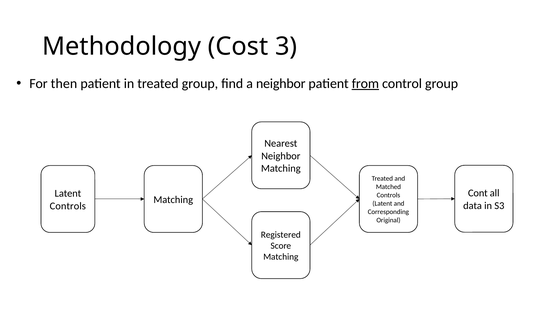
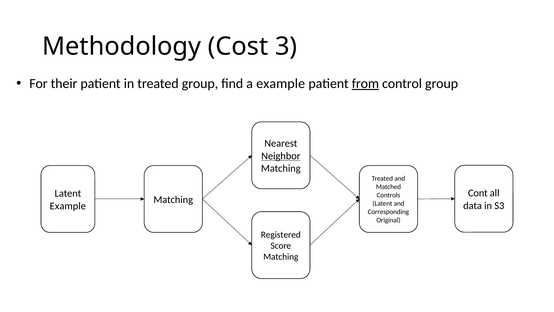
then: then -> their (64, 83)
a neighbor: neighbor -> example (281, 83)
Neighbor underline: none -> present (281, 156)
Controls: Controls -> Example (68, 206)
